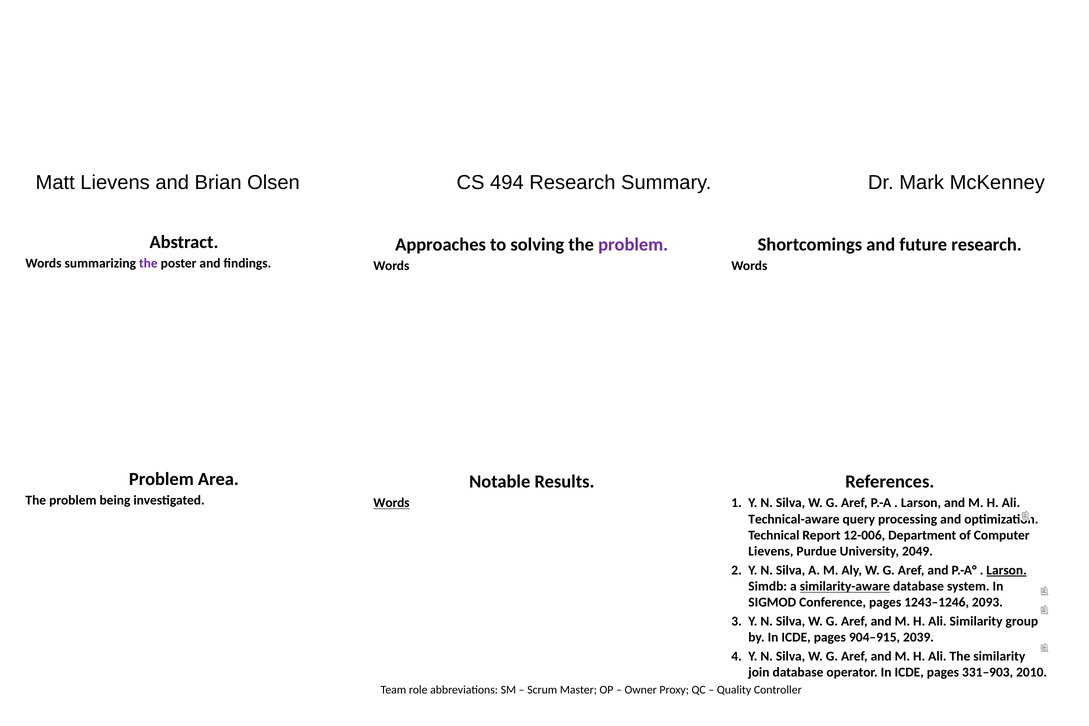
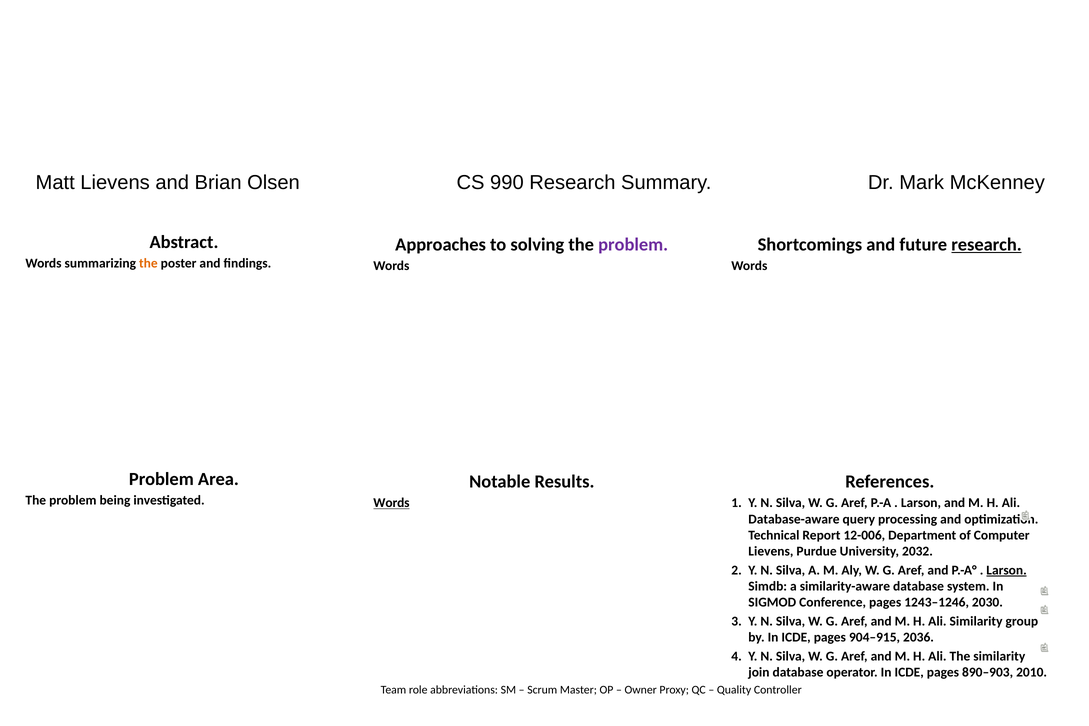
494: 494 -> 990 (507, 183)
research underline: none -> present (987, 244)
the colour: purple -> orange (148, 263)
Technical-aware: Technical-aware -> Database-aware (794, 519)
2049: 2049 -> 2032 (917, 551)
similarity-aware underline: present -> none (845, 586)
2093: 2093 -> 2030 (987, 603)
2039: 2039 -> 2036 (919, 638)
331–903: 331–903 -> 890–903 (988, 673)
